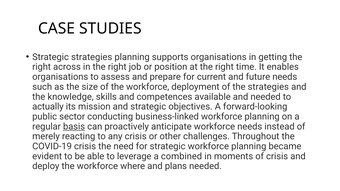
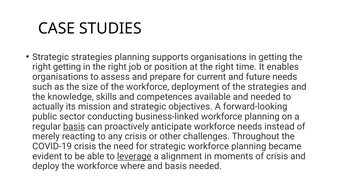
right across: across -> getting (67, 67)
leverage underline: none -> present (134, 156)
combined: combined -> alignment (182, 156)
and plans: plans -> basis (176, 166)
